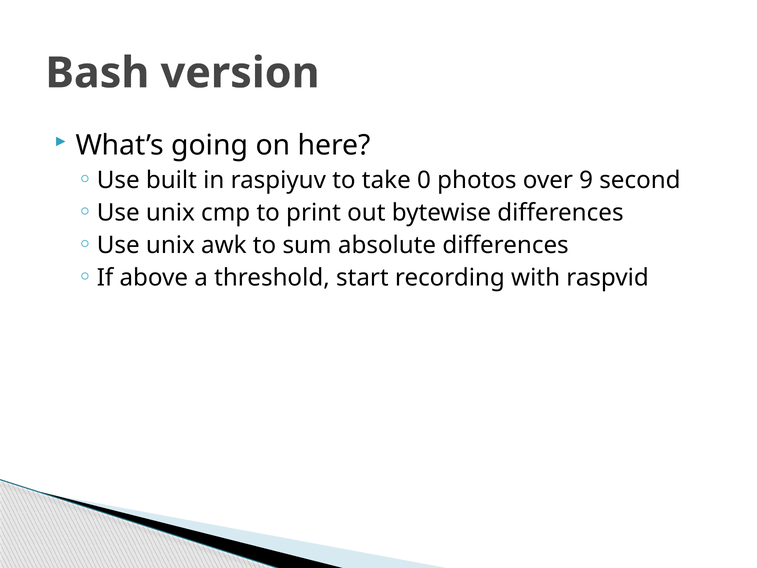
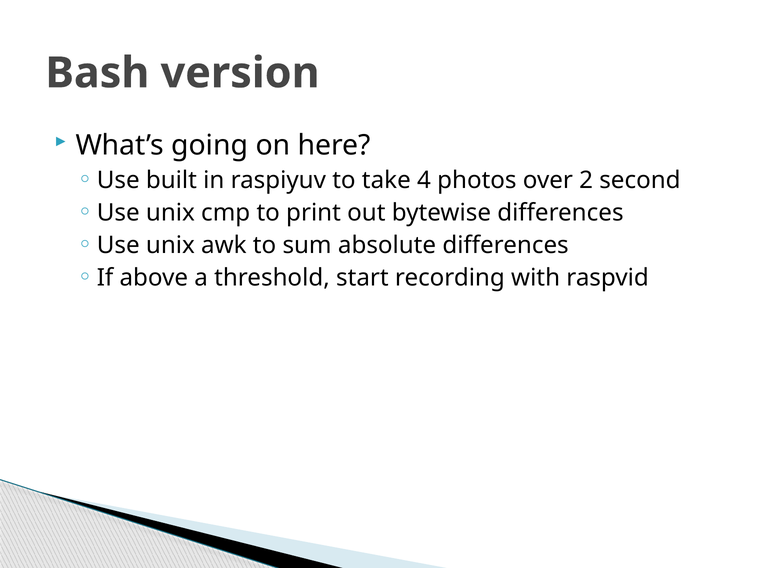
0: 0 -> 4 (424, 180)
9: 9 -> 2 (586, 180)
